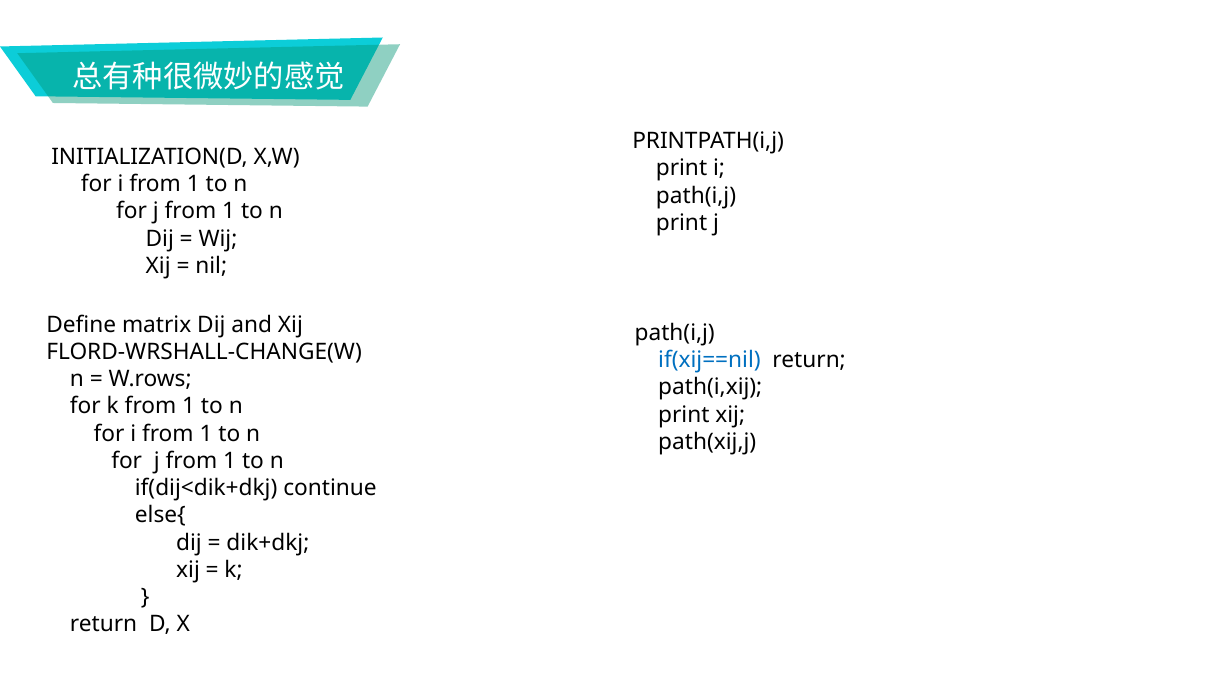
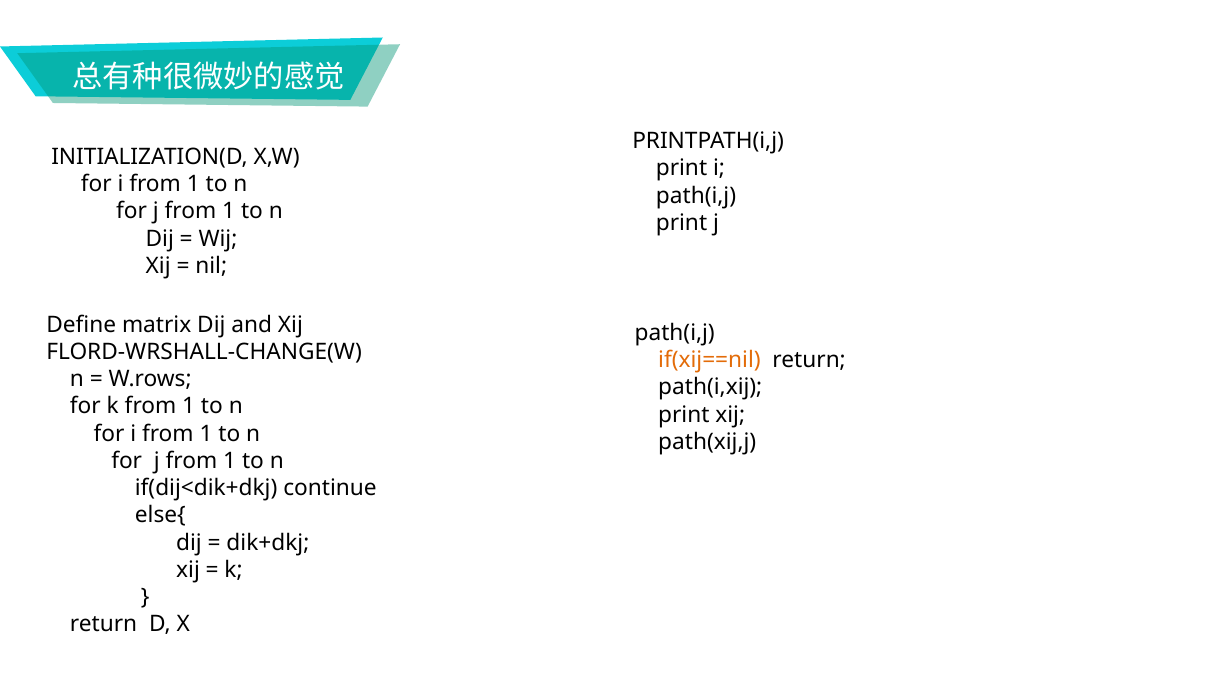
if(xij==nil colour: blue -> orange (709, 360)
